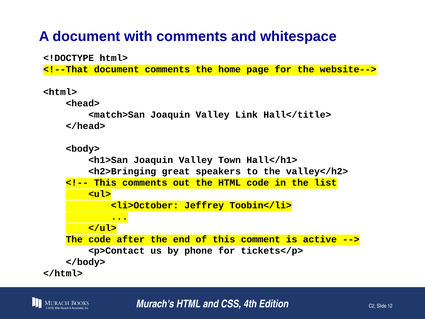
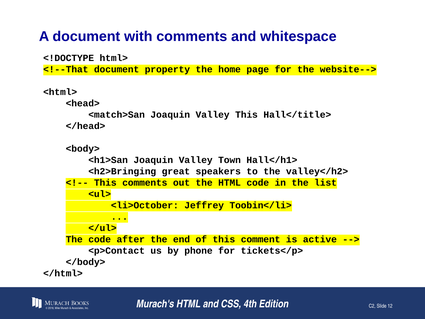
document comments: comments -> property (167, 69)
Valley Link: Link -> This (247, 115)
